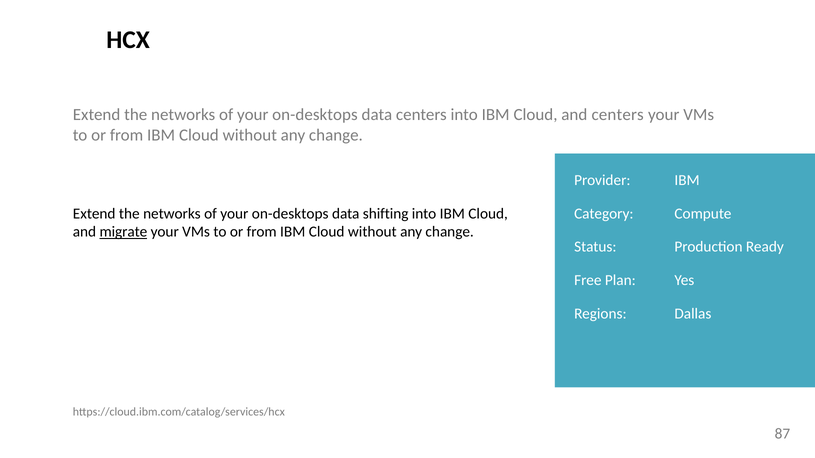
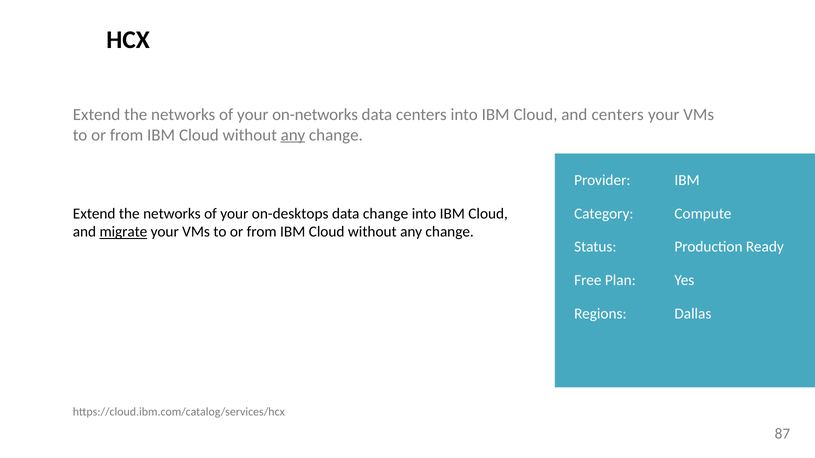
on-desktops: on-desktops -> on-networks (315, 115)
any underline: none -> present (293, 135)
data shifting: shifting -> change (386, 214)
